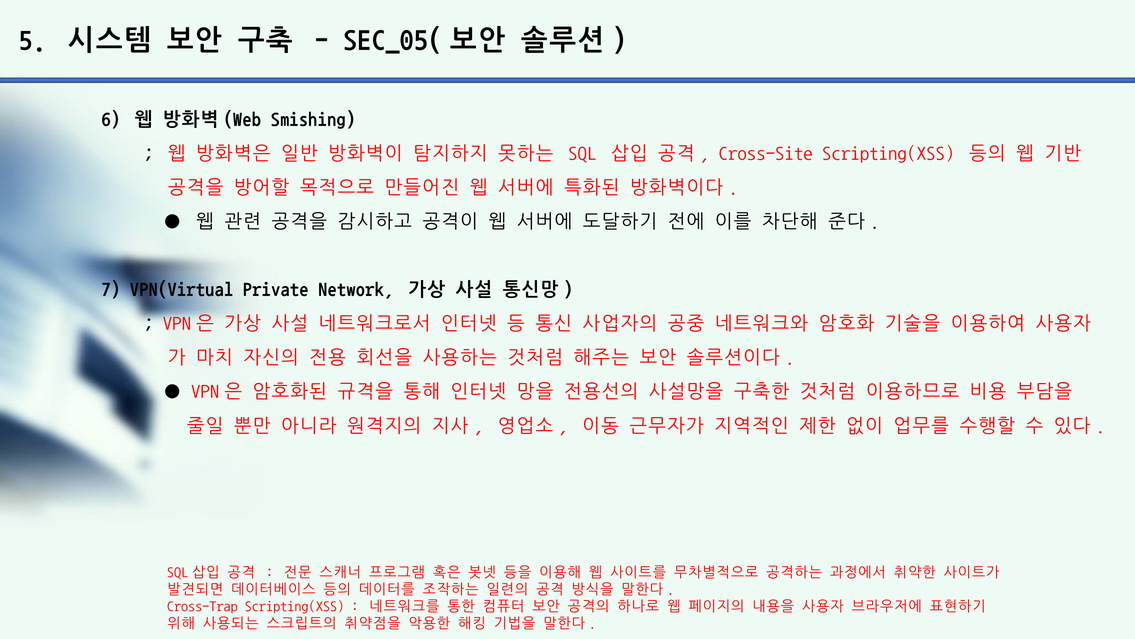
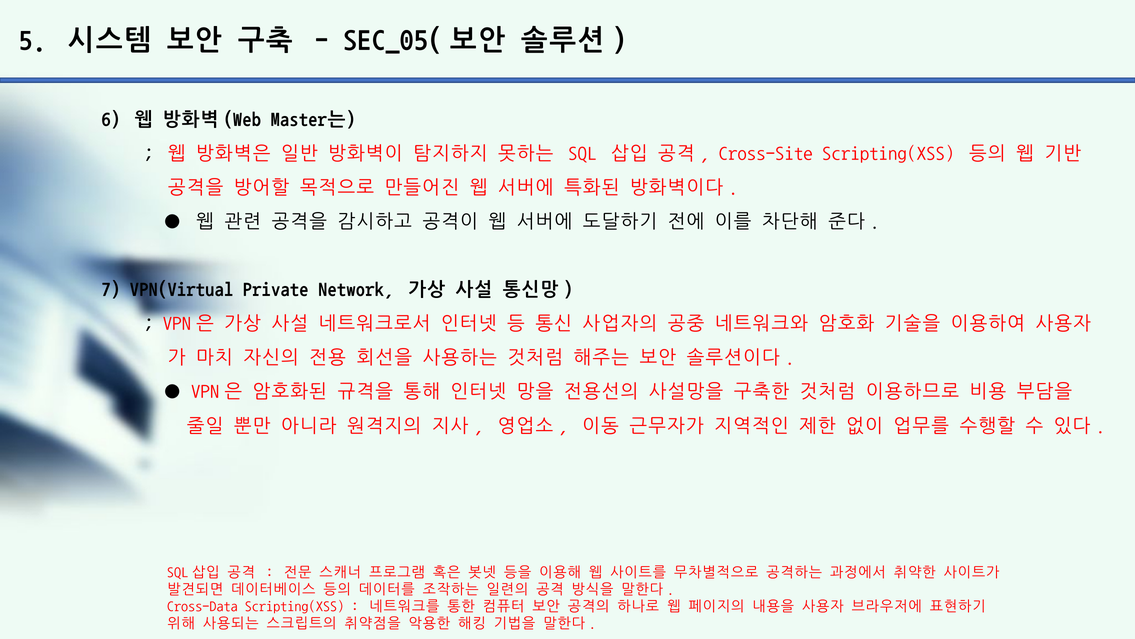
Smishing: Smishing -> Master는 (313, 119)
Cross-Trap: Cross-Trap -> Cross-Data (202, 606)
